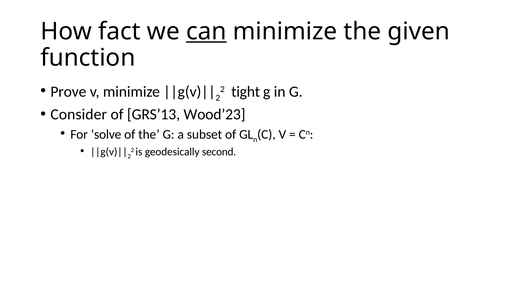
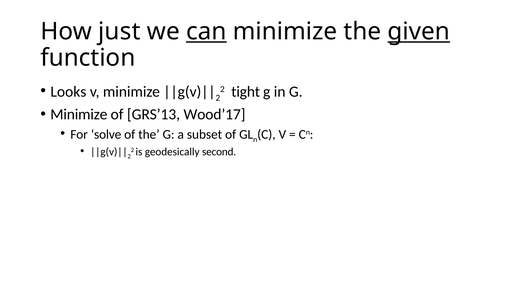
fact: fact -> just (119, 31)
given underline: none -> present (419, 31)
Prove: Prove -> Looks (68, 92)
Consider: Consider -> Minimize (79, 114)
Wood’23: Wood’23 -> Wood’17 (215, 114)
